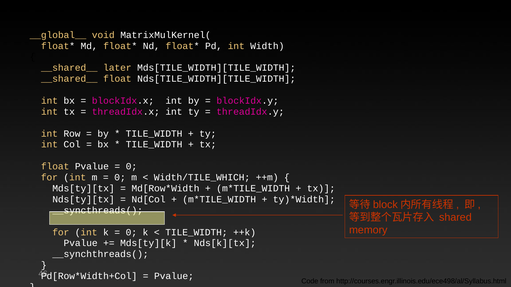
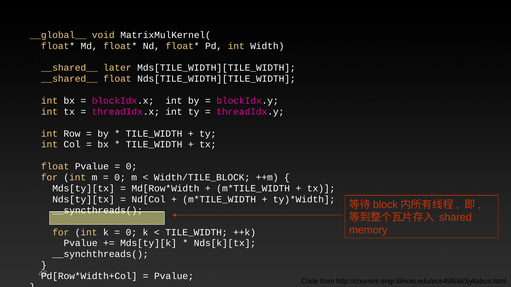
Width/TILE_WHICH: Width/TILE_WHICH -> Width/TILE_BLOCK (202, 178)
